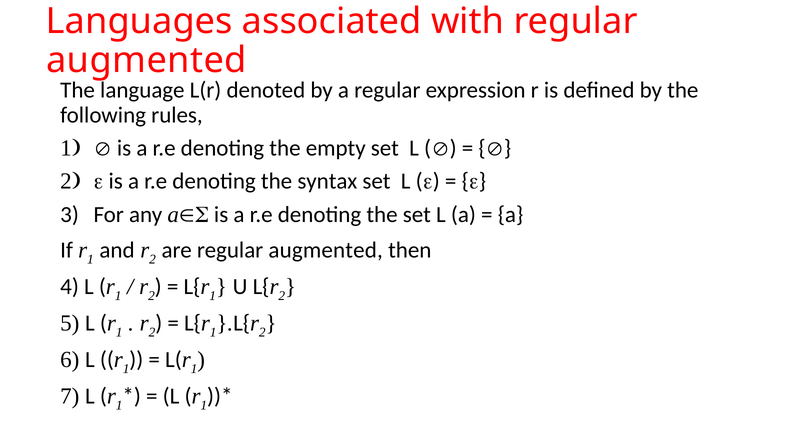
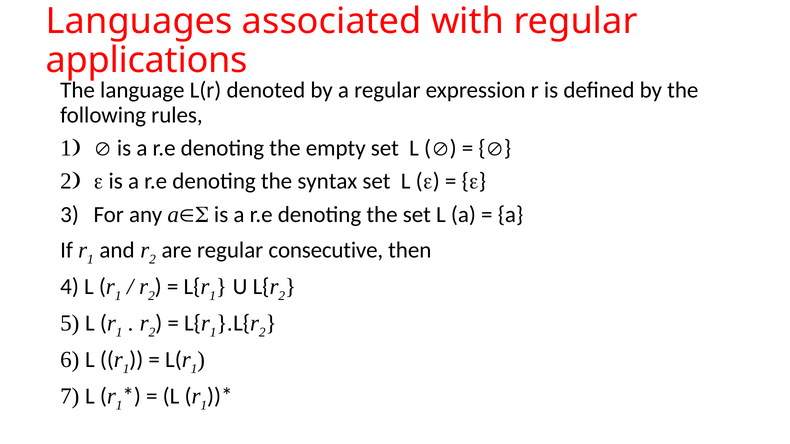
augmented: augmented -> applications (147, 60)
are regular augmented: augmented -> consecutive (326, 251)
